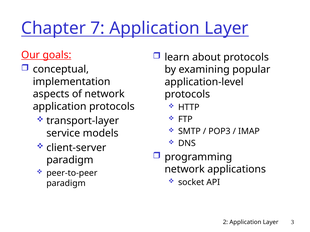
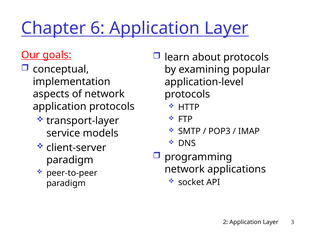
7: 7 -> 6 (98, 28)
